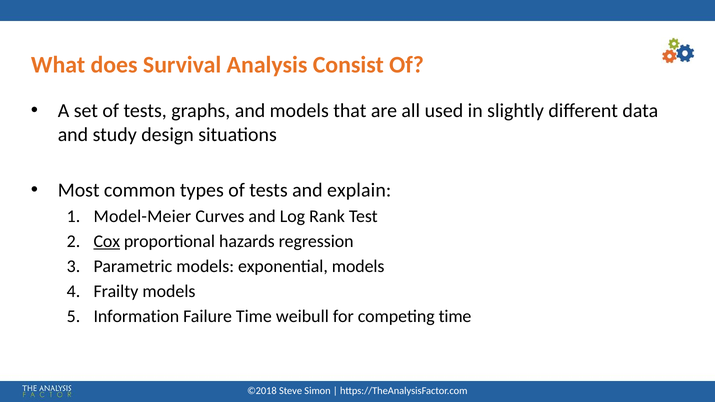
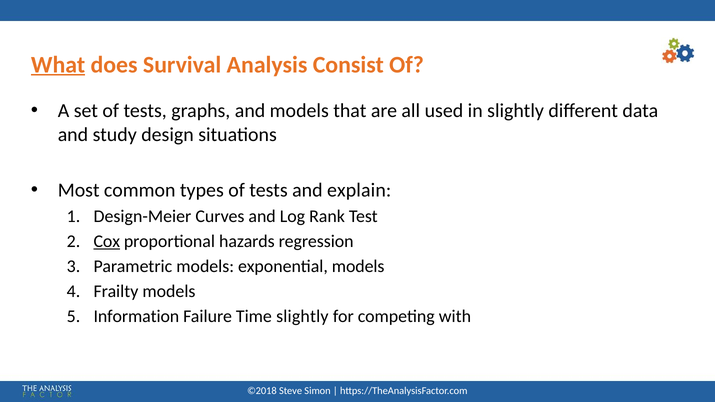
What underline: none -> present (58, 65)
Model-Meier: Model-Meier -> Design-Meier (142, 216)
Time weibull: weibull -> slightly (302, 316)
competing time: time -> with (455, 316)
